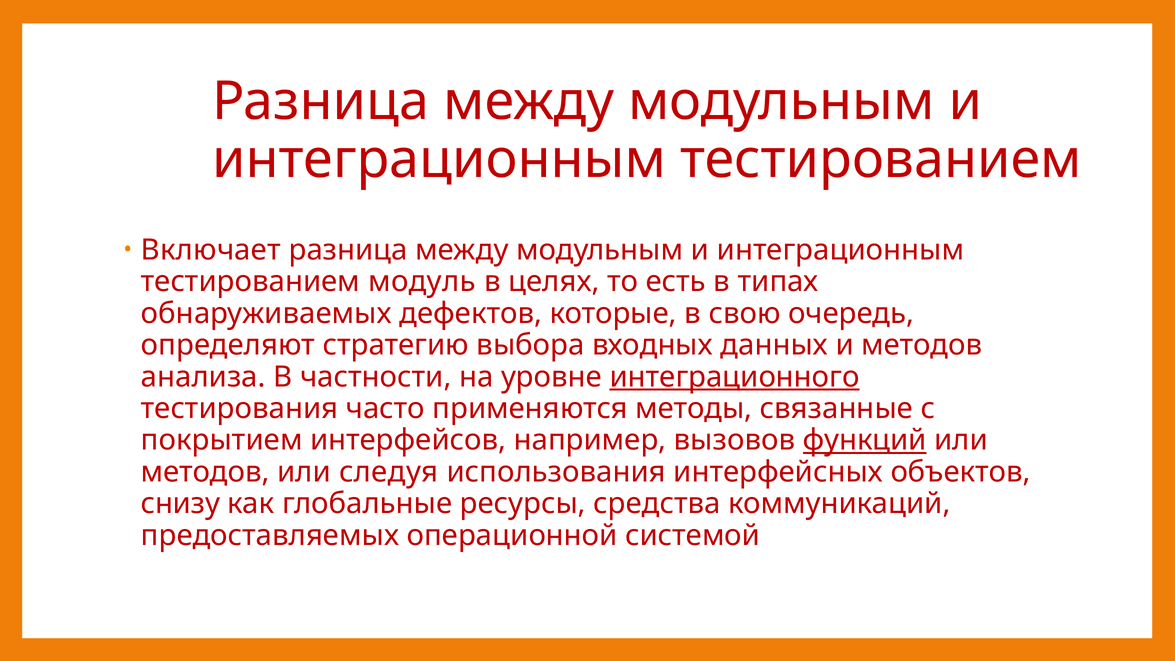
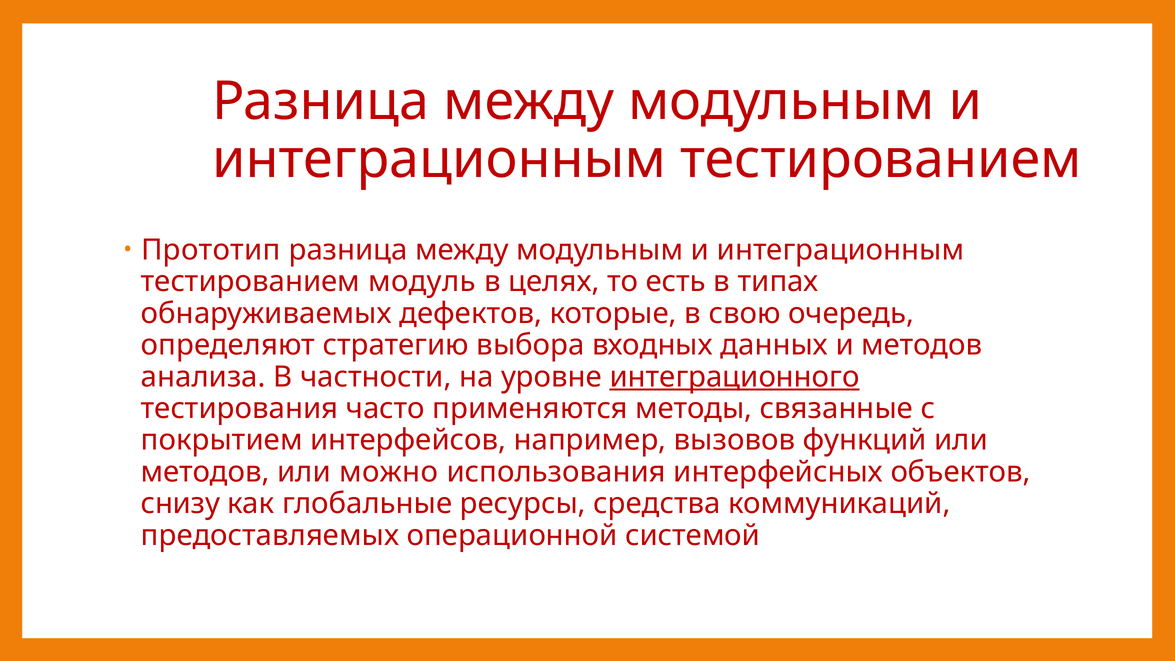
Включает: Включает -> Прототип (211, 250)
функций underline: present -> none (865, 440)
следуя: следуя -> можно (389, 472)
